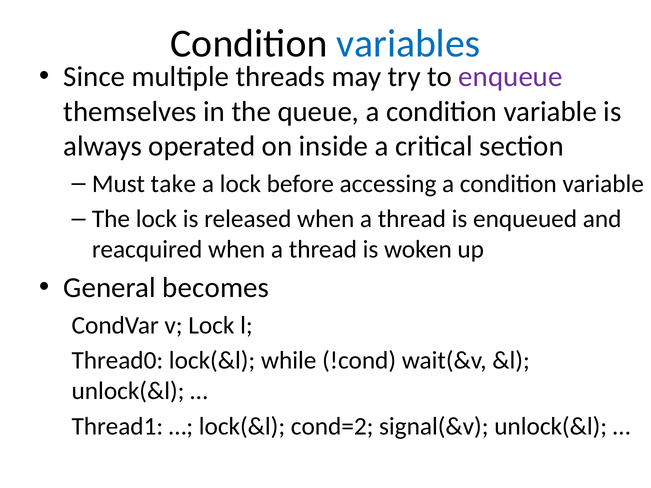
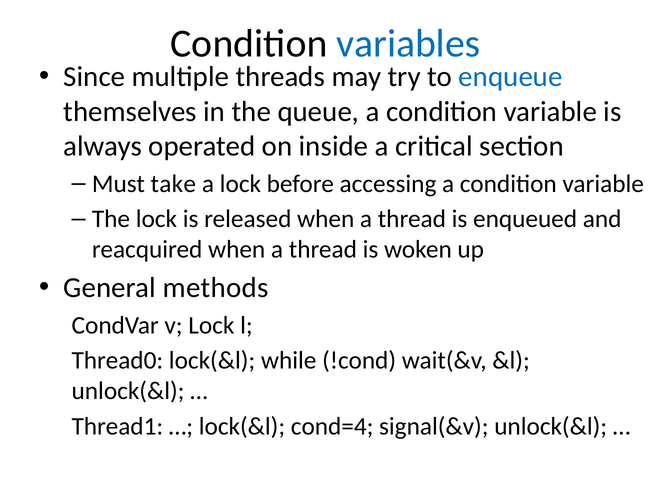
enqueue colour: purple -> blue (510, 77)
becomes: becomes -> methods (216, 288)
cond=2: cond=2 -> cond=4 (332, 427)
